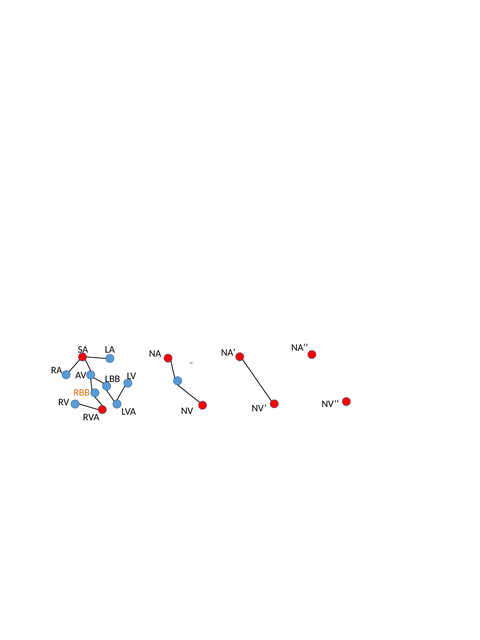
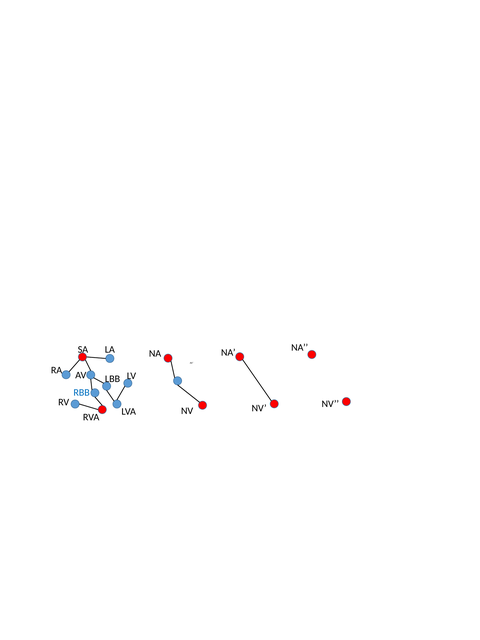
RBB colour: orange -> blue (82, 392)
